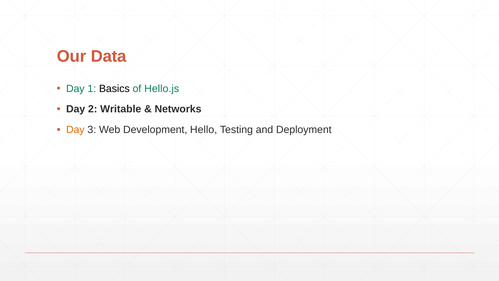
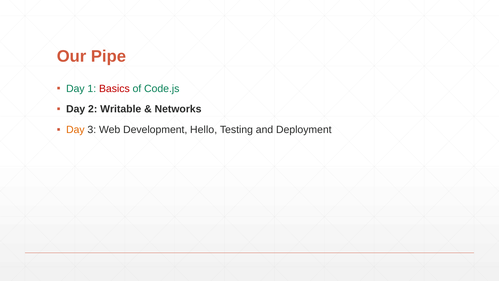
Data: Data -> Pipe (108, 56)
Basics colour: black -> red (114, 89)
Hello.js: Hello.js -> Code.js (162, 89)
